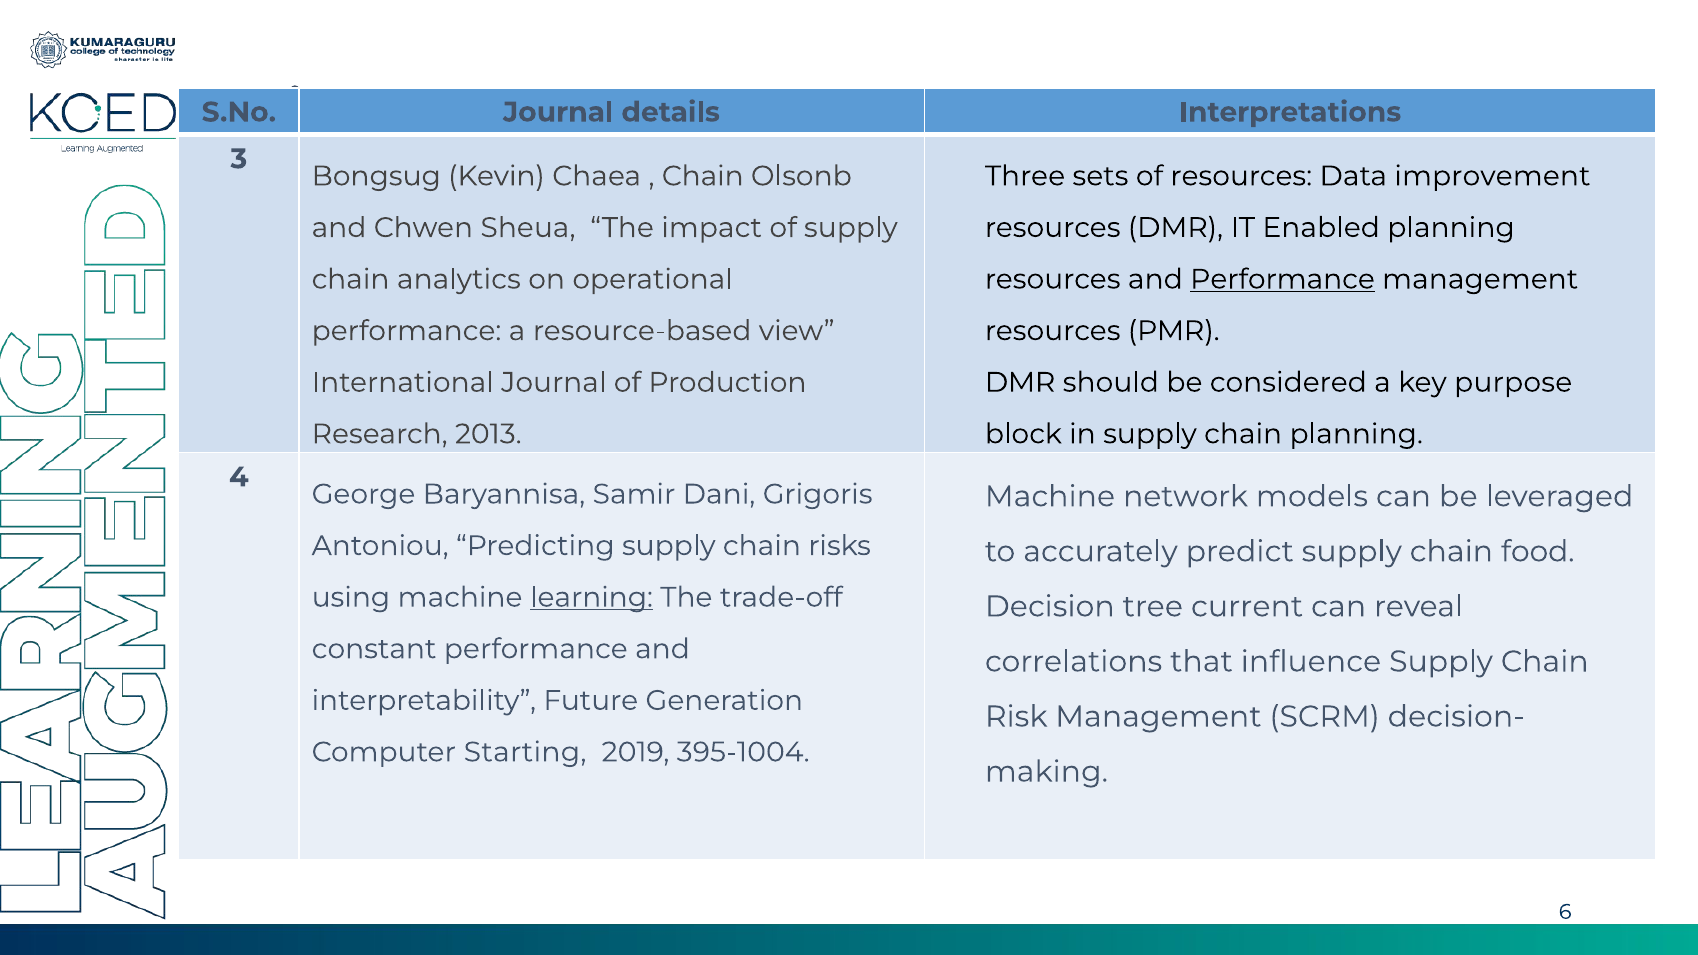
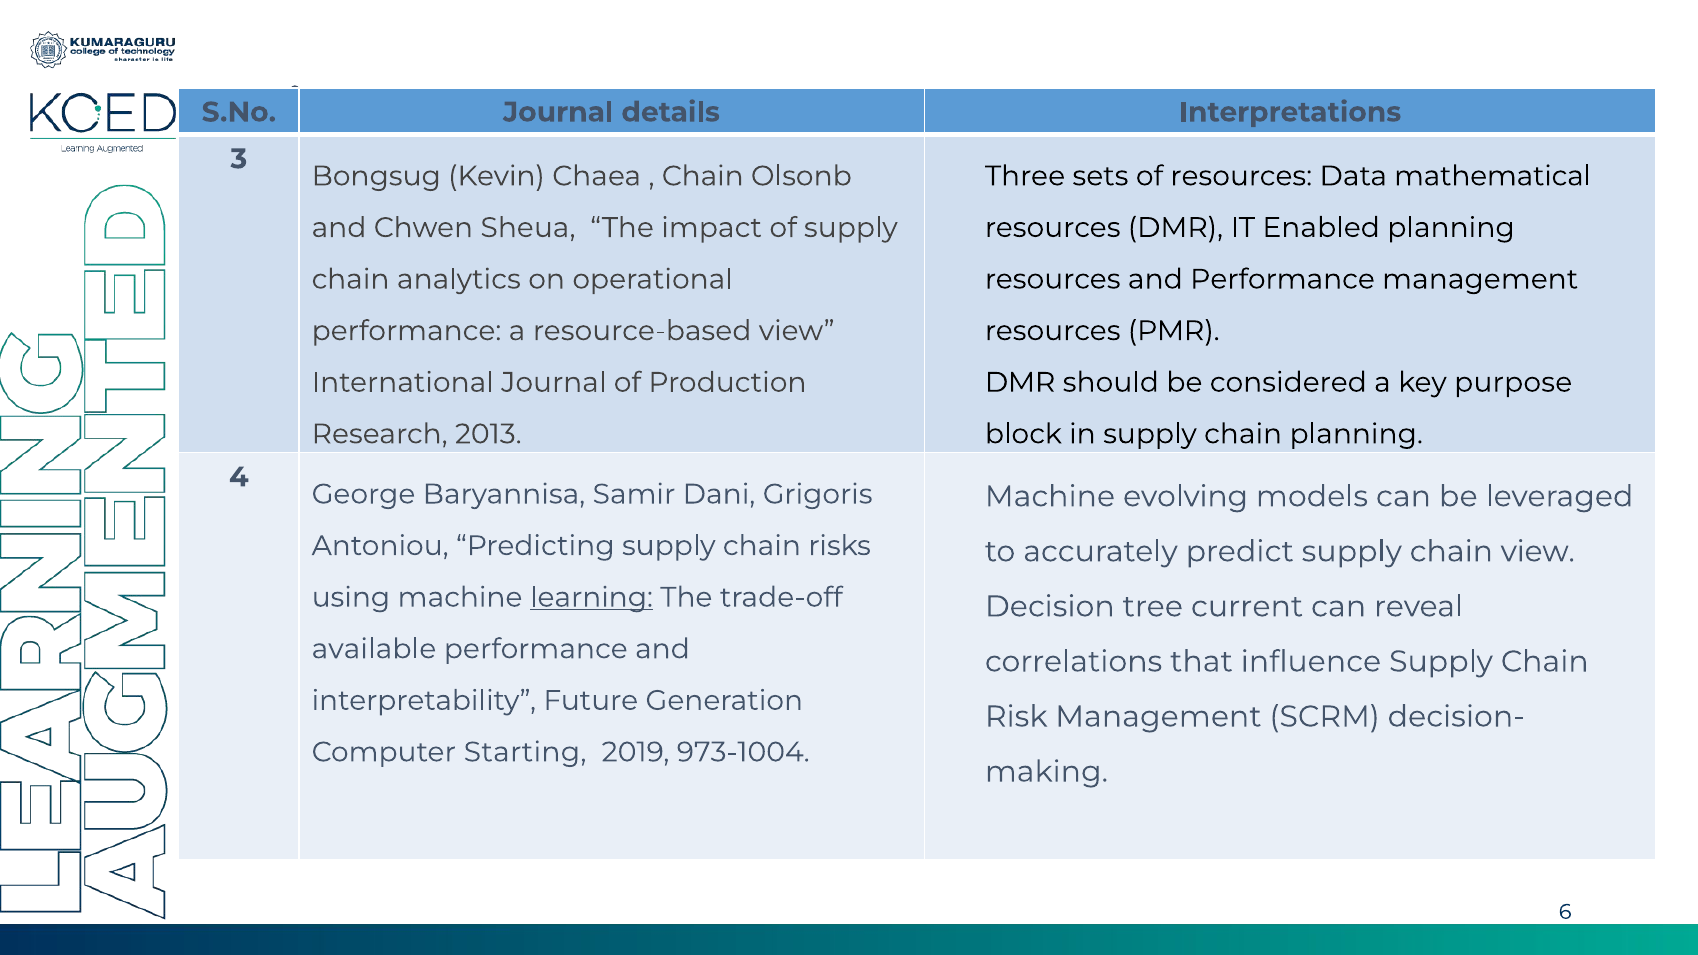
improvement: improvement -> mathematical (1493, 176)
Performance underline: present -> none (1283, 279)
network: network -> evolving (1186, 497)
chain food: food -> view (1538, 552)
constant: constant -> available (374, 649)
395-1004: 395-1004 -> 973-1004 (743, 752)
